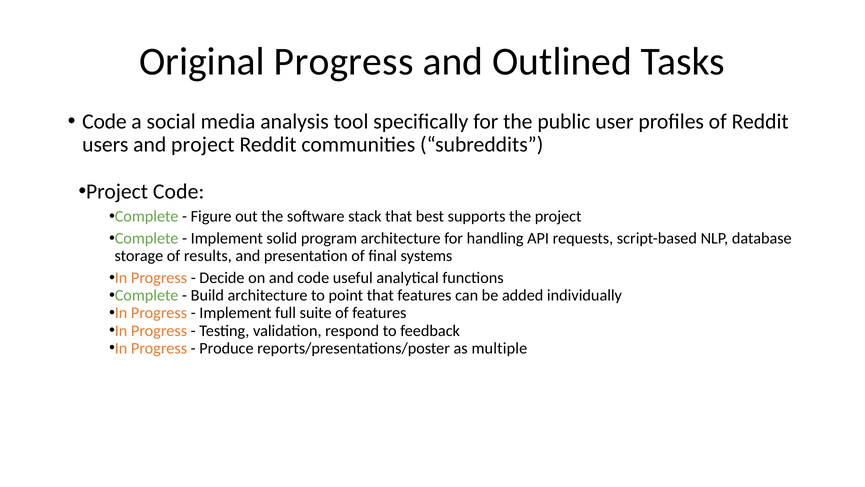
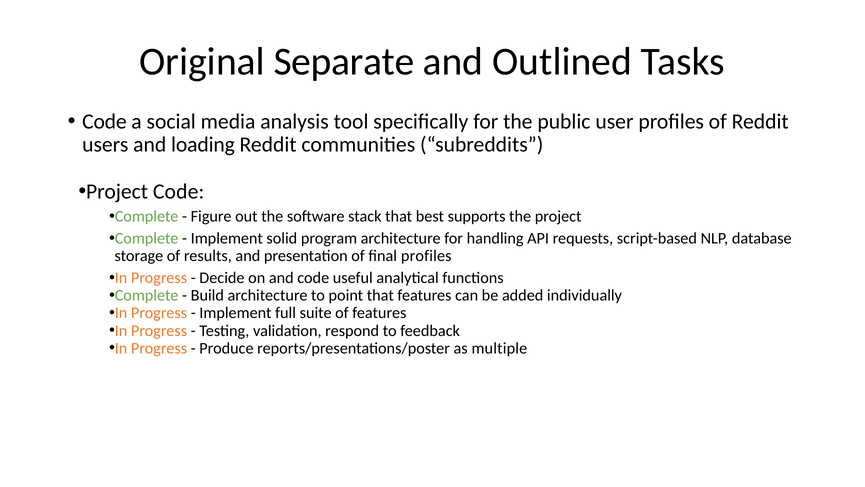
Original Progress: Progress -> Separate (344, 62)
and project: project -> loading (203, 145)
final systems: systems -> profiles (426, 256)
